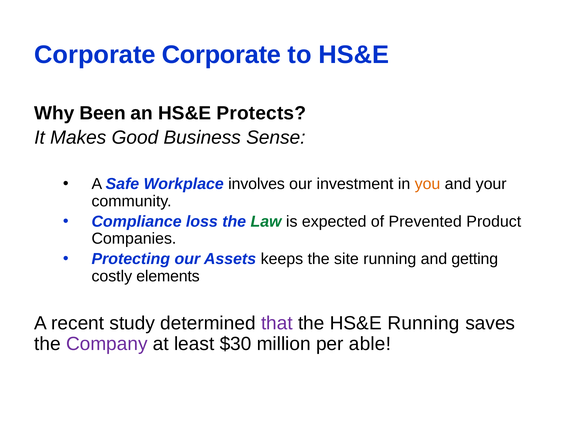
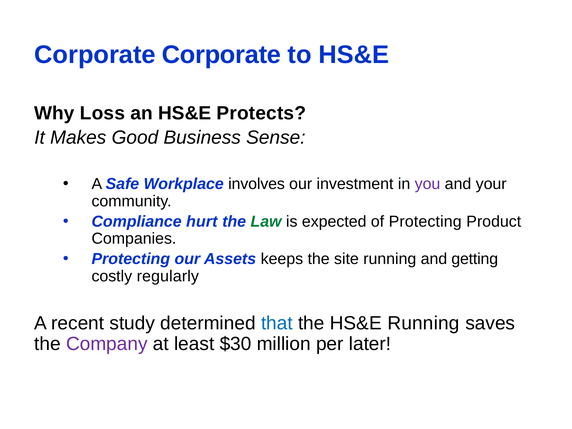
Been: Been -> Loss (102, 113)
you colour: orange -> purple (427, 184)
loss: loss -> hurt (202, 221)
of Prevented: Prevented -> Protecting (425, 221)
elements: elements -> regularly (168, 276)
that colour: purple -> blue (277, 323)
able: able -> later (370, 344)
